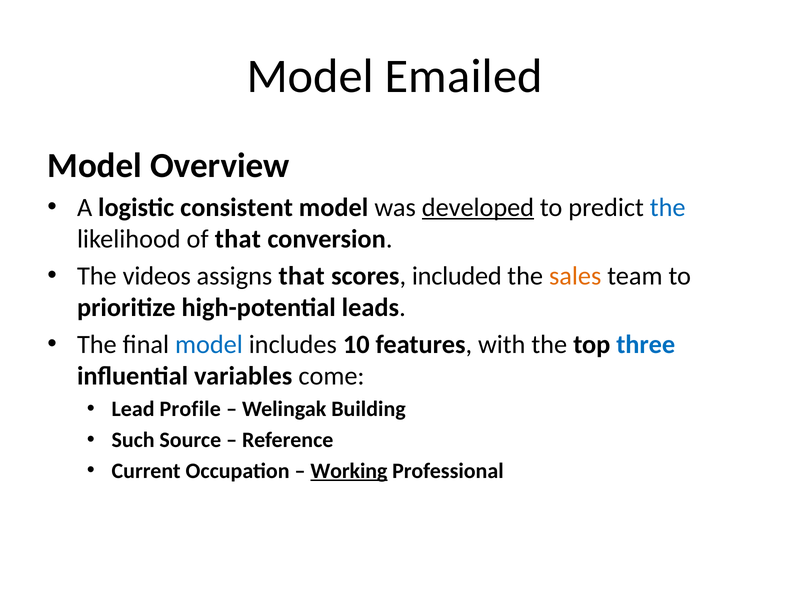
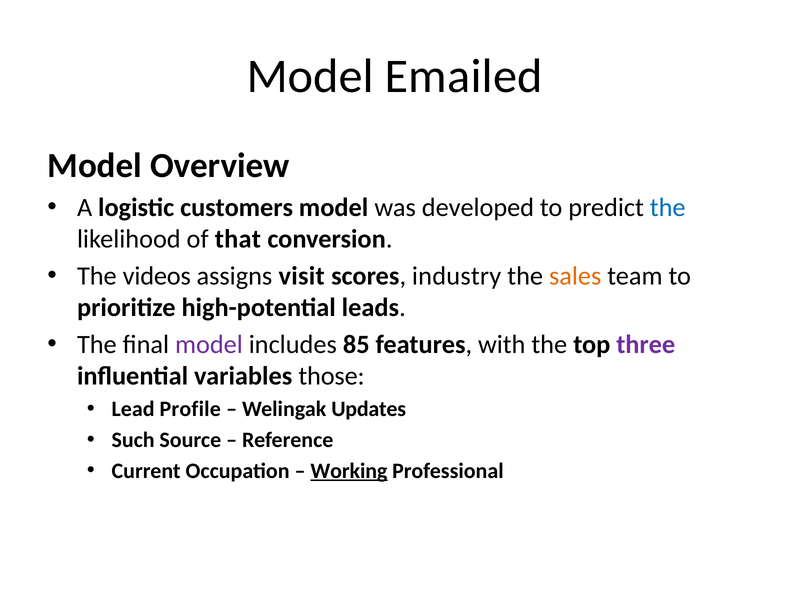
consistent: consistent -> customers (237, 207)
developed underline: present -> none (478, 207)
assigns that: that -> visit (302, 276)
included: included -> industry (457, 276)
model colour: blue -> purple (209, 344)
10: 10 -> 85 (356, 344)
three colour: blue -> purple (646, 344)
come: come -> those (332, 376)
Building: Building -> Updates (369, 409)
